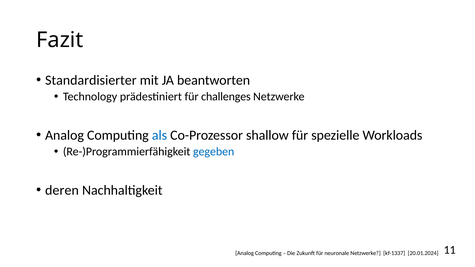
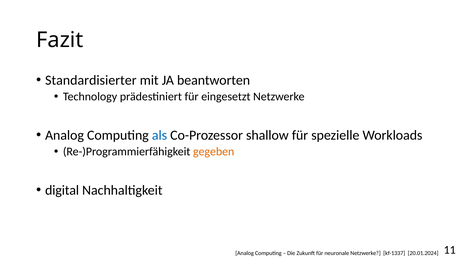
challenges: challenges -> eingesetzt (226, 97)
gegeben colour: blue -> orange (214, 152)
deren: deren -> digital (62, 190)
